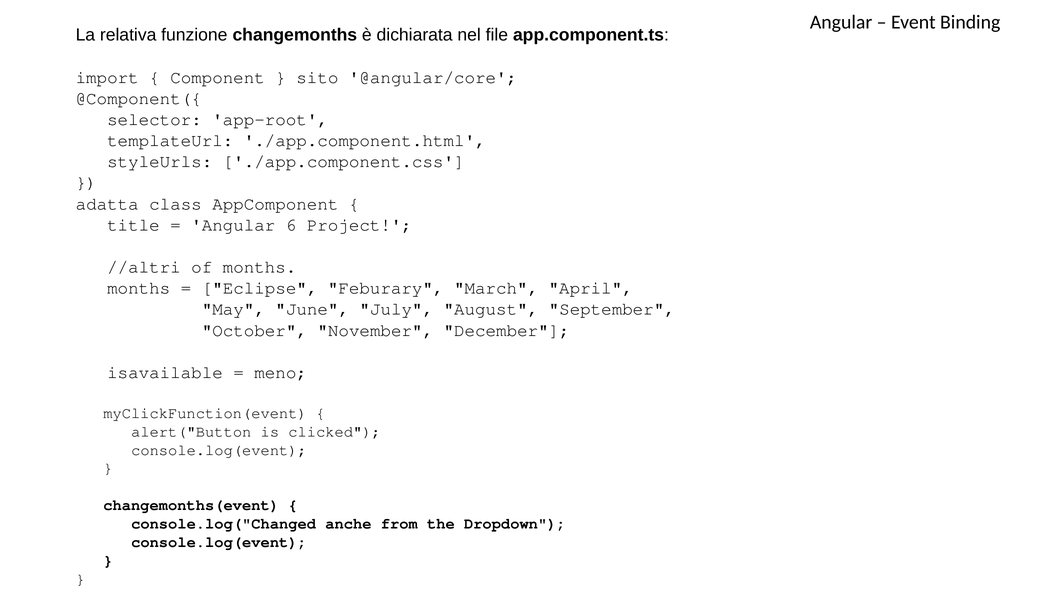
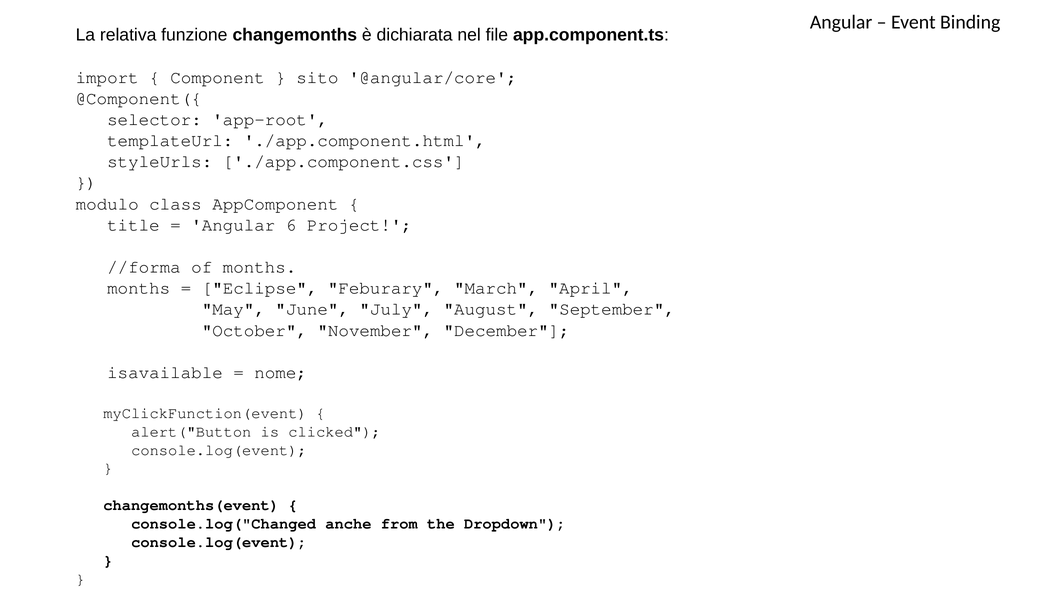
adatta: adatta -> modulo (107, 204)
//altri: //altri -> //forma (144, 267)
meno: meno -> nome (281, 373)
